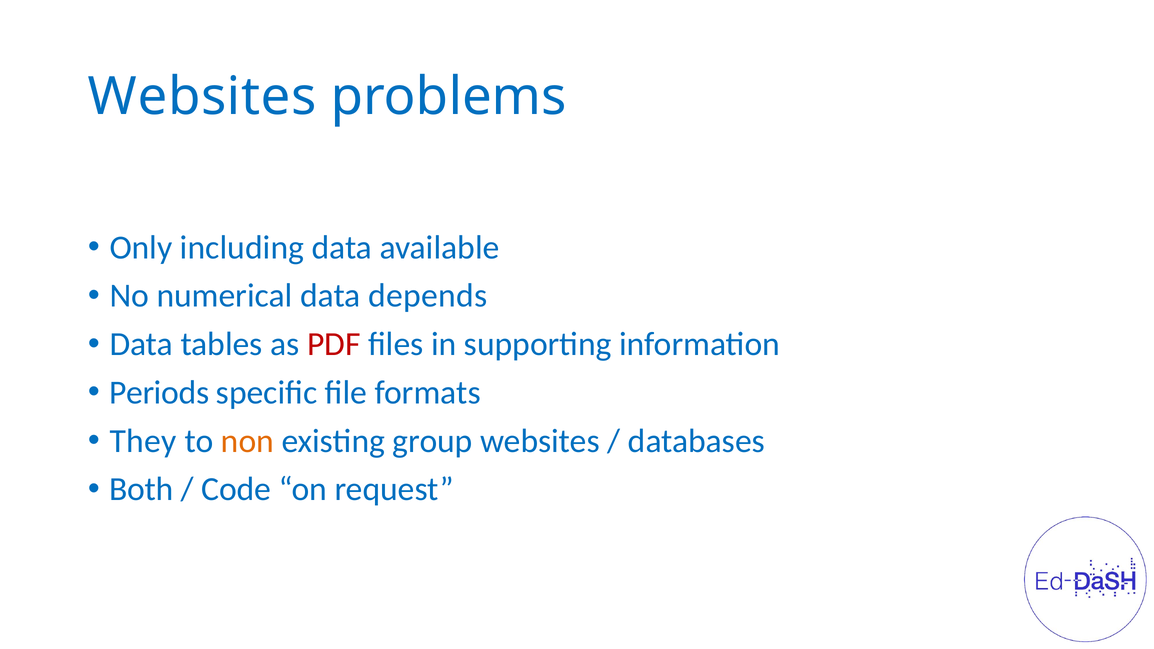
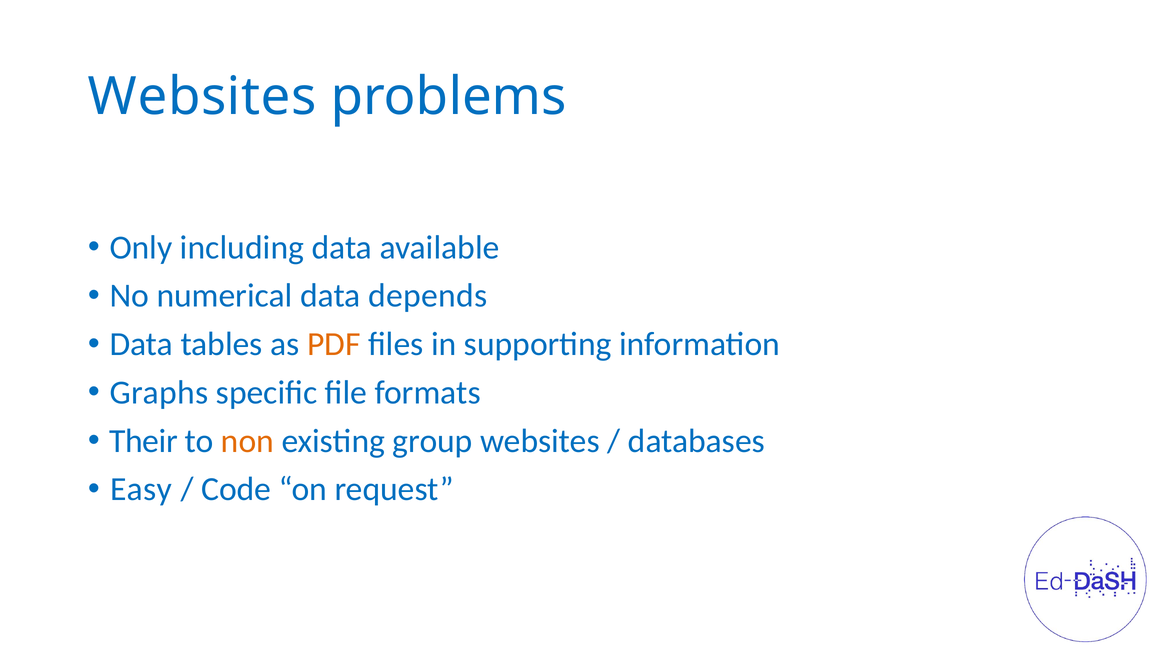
PDF colour: red -> orange (334, 344)
Periods: Periods -> Graphs (159, 393)
They: They -> Their (144, 441)
Both: Both -> Easy (141, 489)
